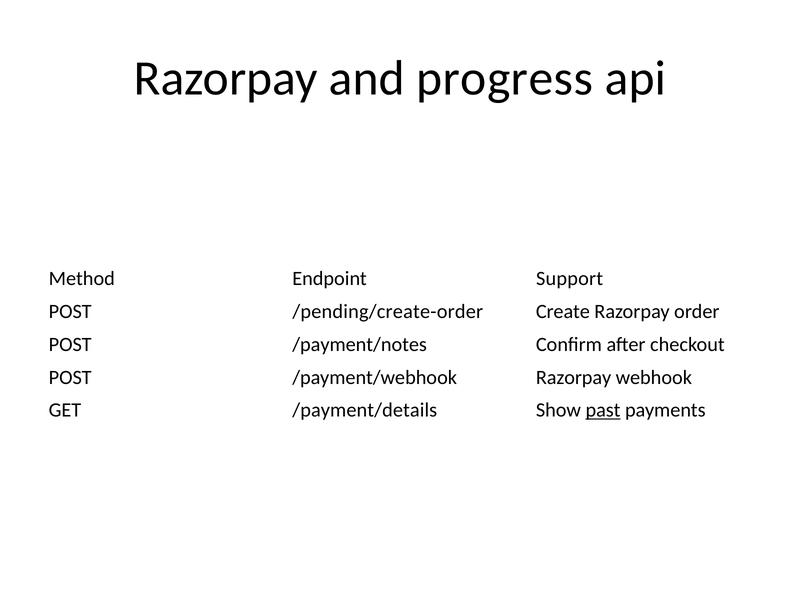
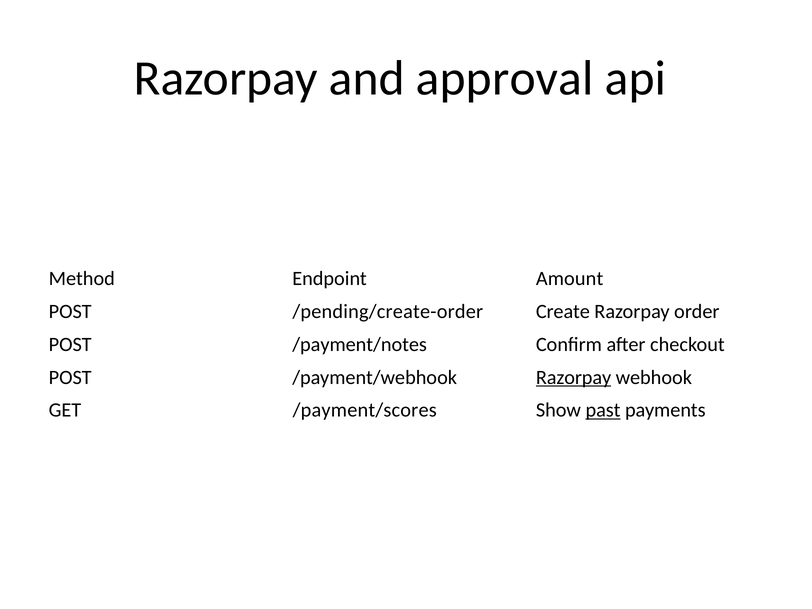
progress: progress -> approval (505, 79)
Support: Support -> Amount (570, 279)
Razorpay underline: none -> present (574, 377)
/payment/details: /payment/details -> /payment/scores (365, 410)
